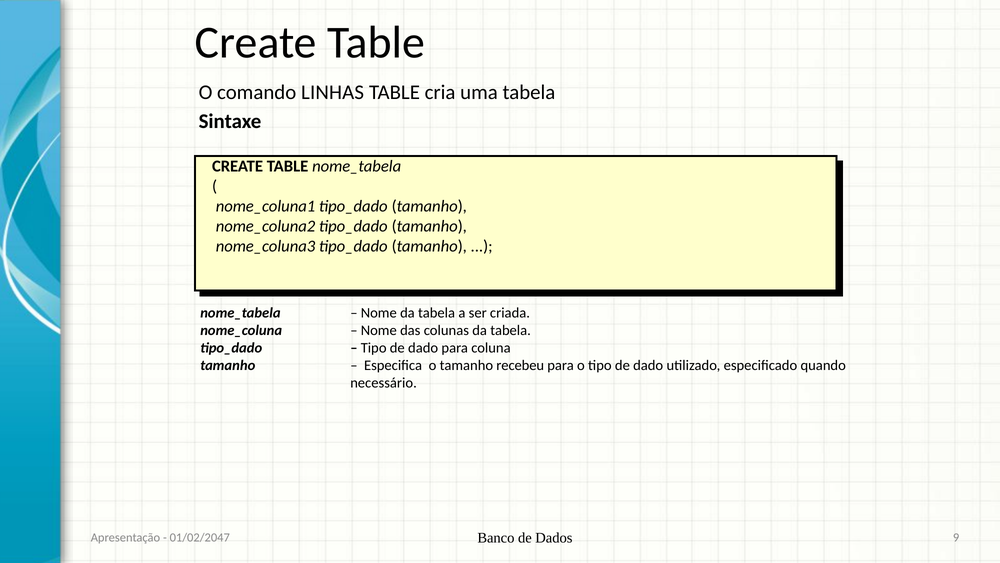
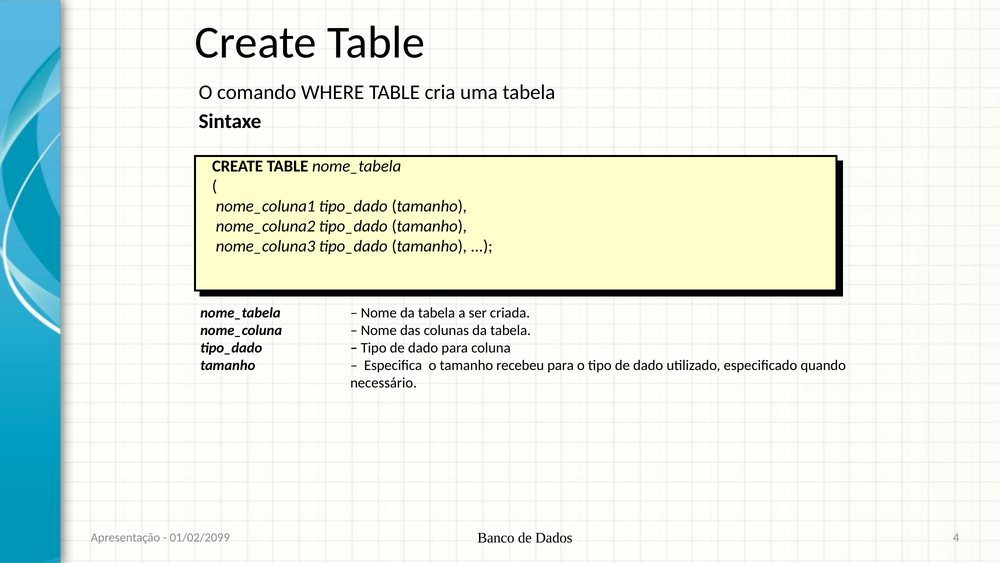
LINHAS: LINHAS -> WHERE (333, 92)
9: 9 -> 4 (956, 537)
01/02/2047: 01/02/2047 -> 01/02/2099 (200, 537)
